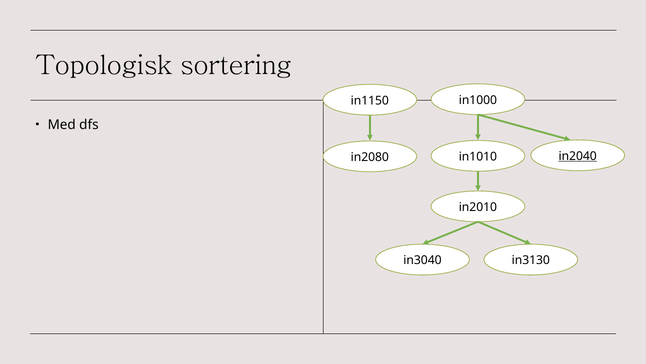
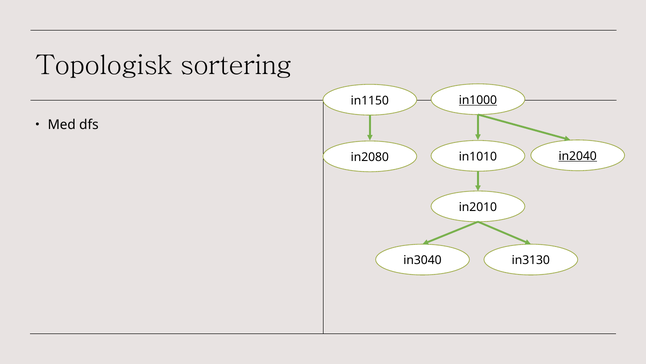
in1000 underline: none -> present (478, 100)
